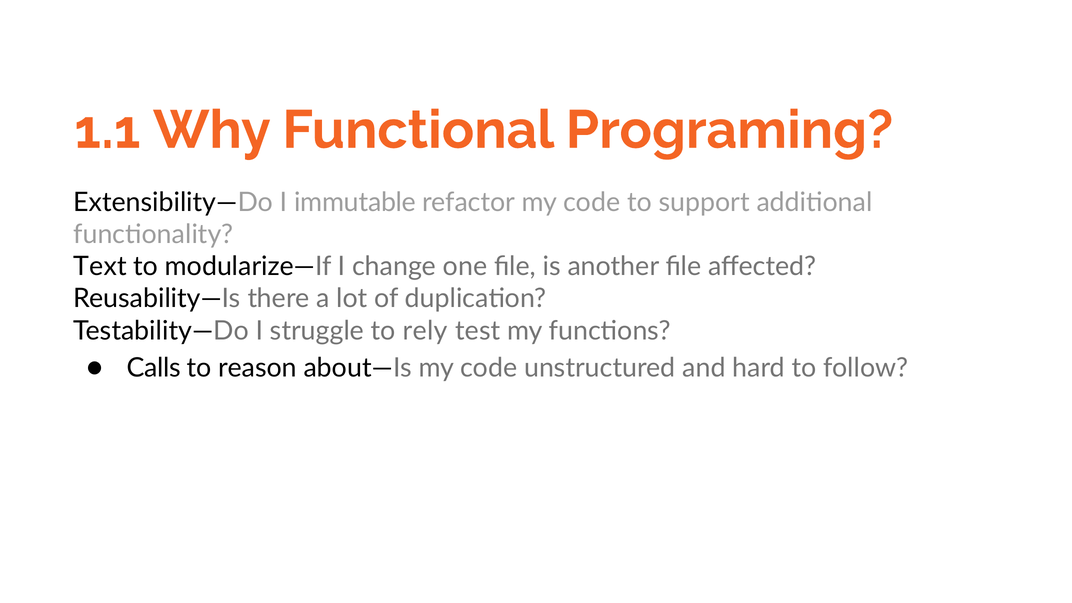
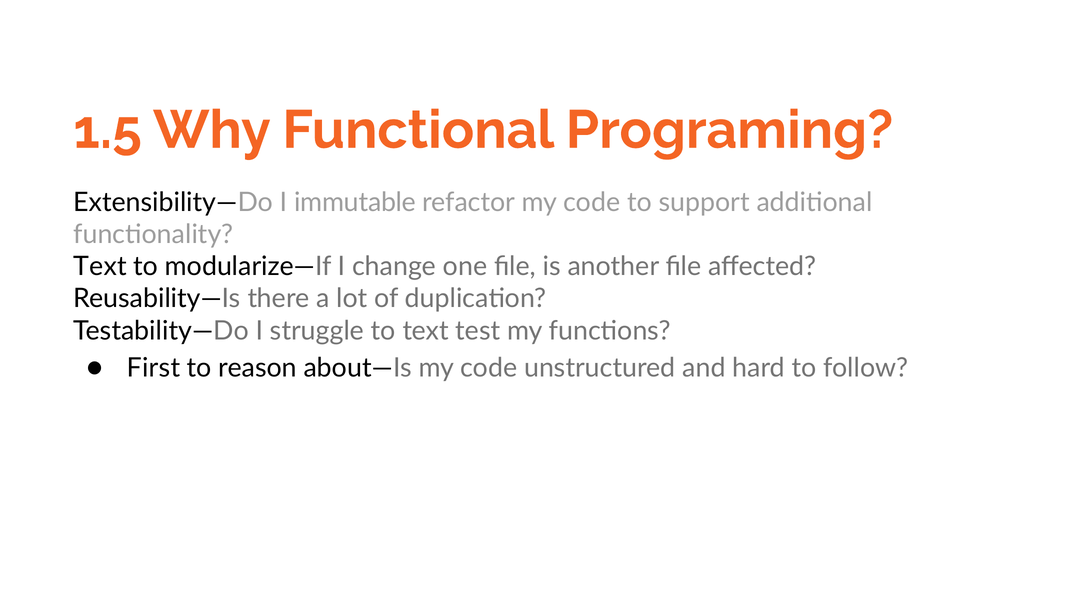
1.1: 1.1 -> 1.5 (108, 130)
to rely: rely -> text (426, 331)
Calls: Calls -> First (154, 368)
